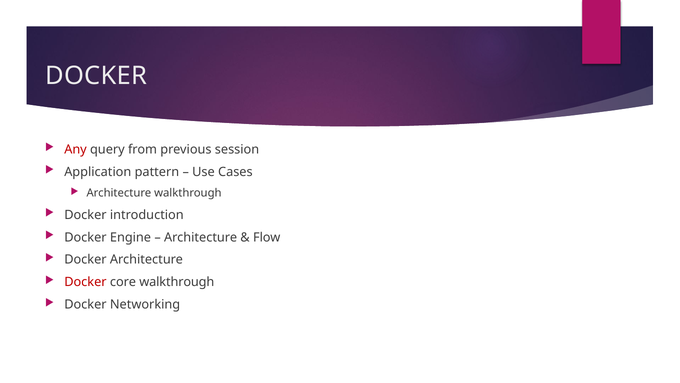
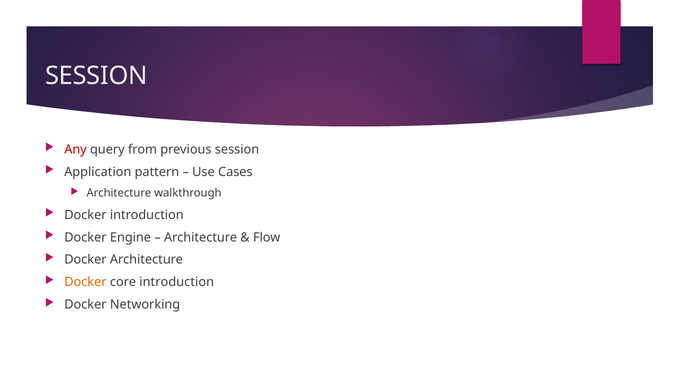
DOCKER: DOCKER -> SESSION (96, 76)
Docker colour: red -> orange (85, 282)
core walkthrough: walkthrough -> introduction (177, 282)
